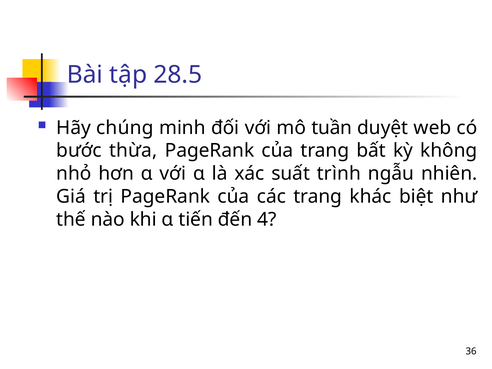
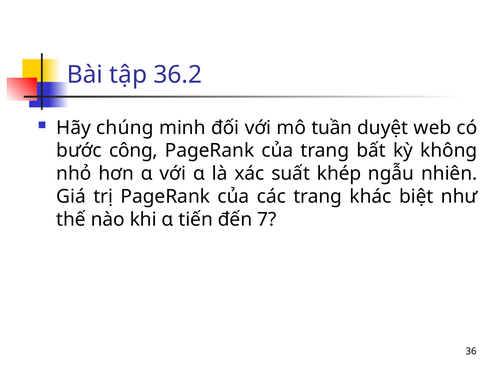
28.5: 28.5 -> 36.2 (178, 75)
thừa: thừa -> công (133, 151)
trình: trình -> khép (339, 174)
4: 4 -> 7 (267, 220)
